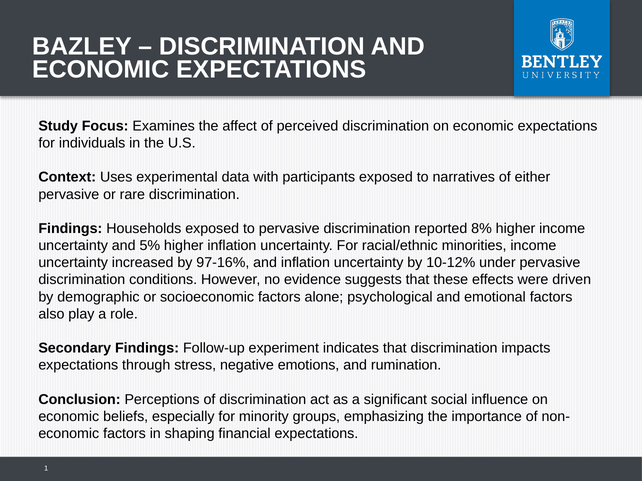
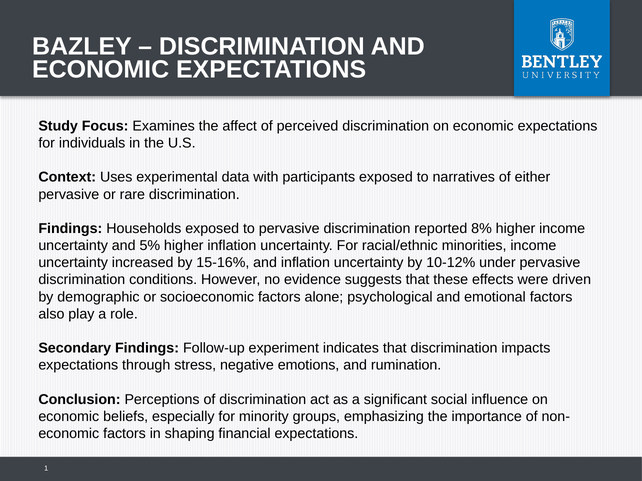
97-16%: 97-16% -> 15-16% (223, 263)
